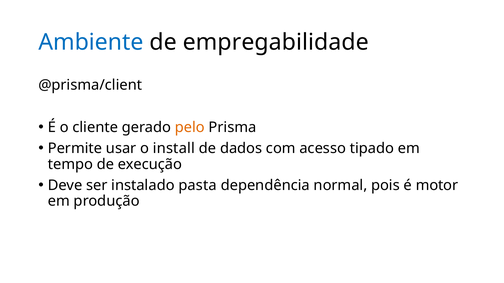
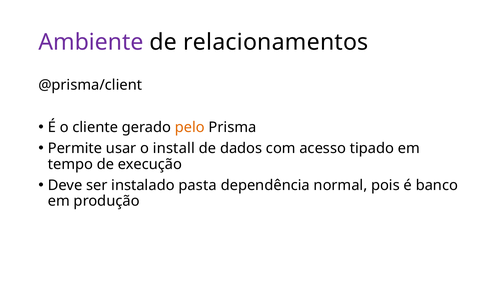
Ambiente colour: blue -> purple (91, 42)
empregabilidade: empregabilidade -> relacionamentos (276, 42)
motor: motor -> banco (437, 186)
